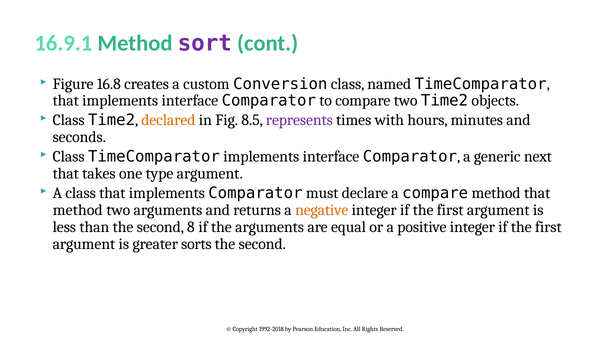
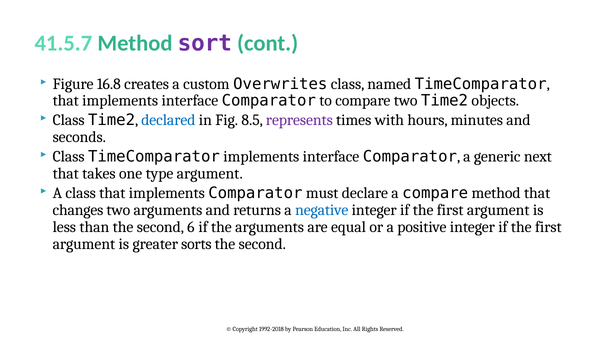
16.9.1: 16.9.1 -> 41.5.7 (63, 43)
Conversion: Conversion -> Overwrites (280, 84)
declared colour: orange -> blue (168, 120)
method: method -> changes (78, 210)
negative colour: orange -> blue (322, 210)
8: 8 -> 6 (191, 227)
